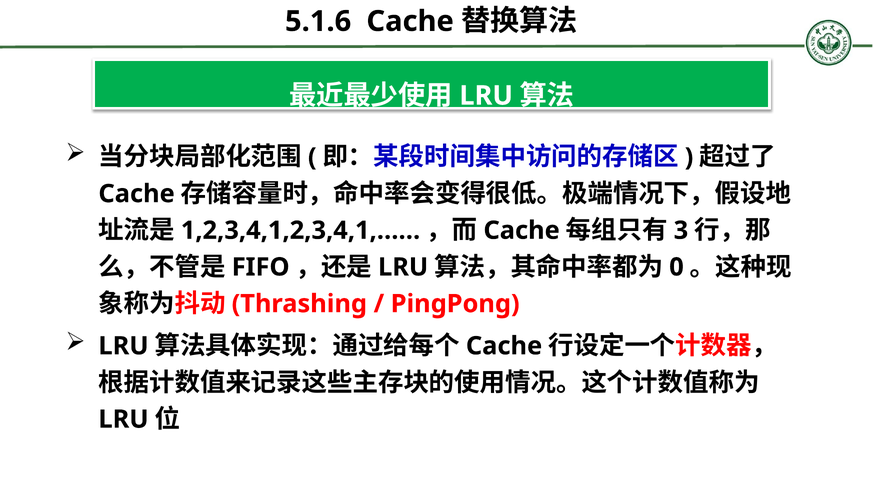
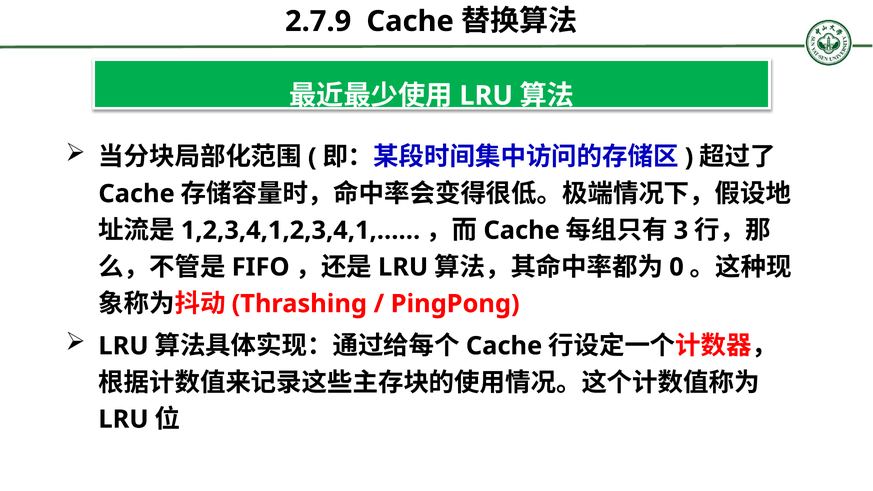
5.1.6: 5.1.6 -> 2.7.9 (318, 21)
